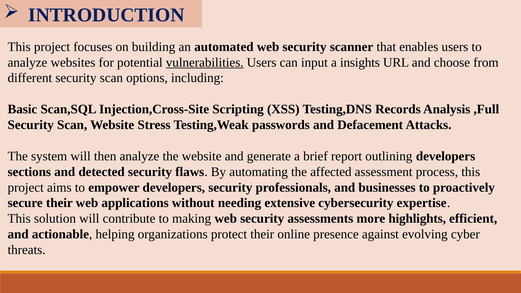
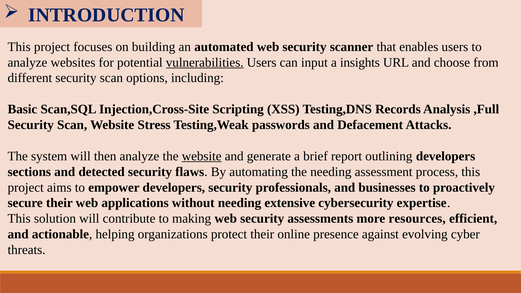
website underline: none -> present (202, 156)
the affected: affected -> needing (331, 172)
highlights: highlights -> resources (417, 219)
